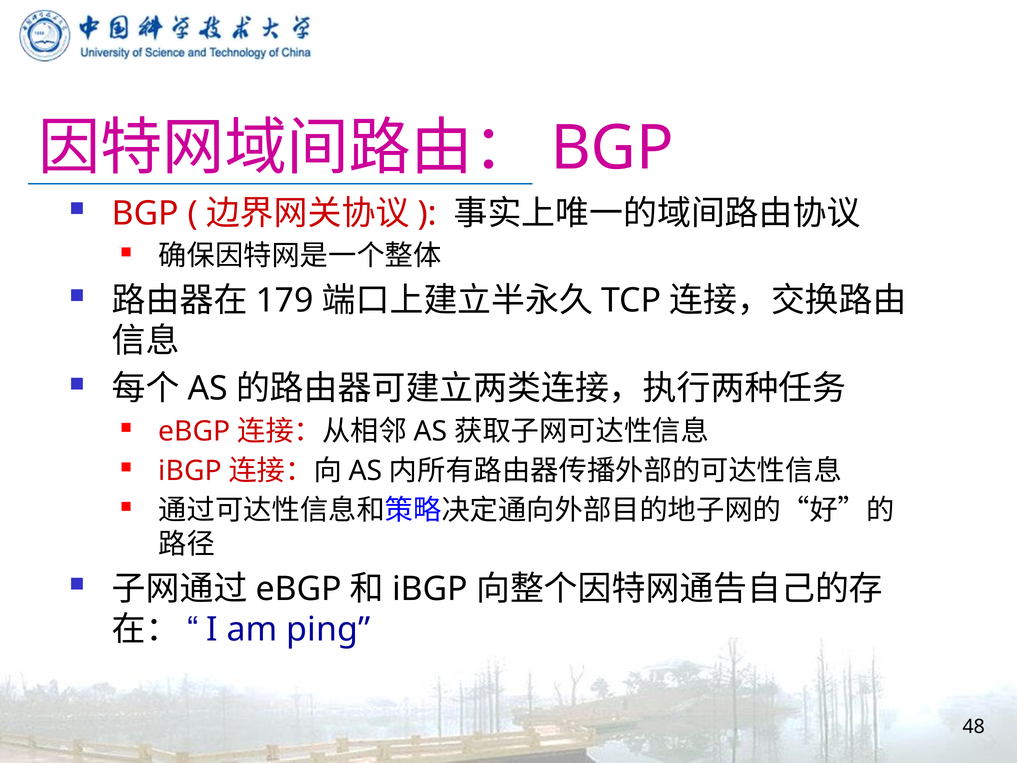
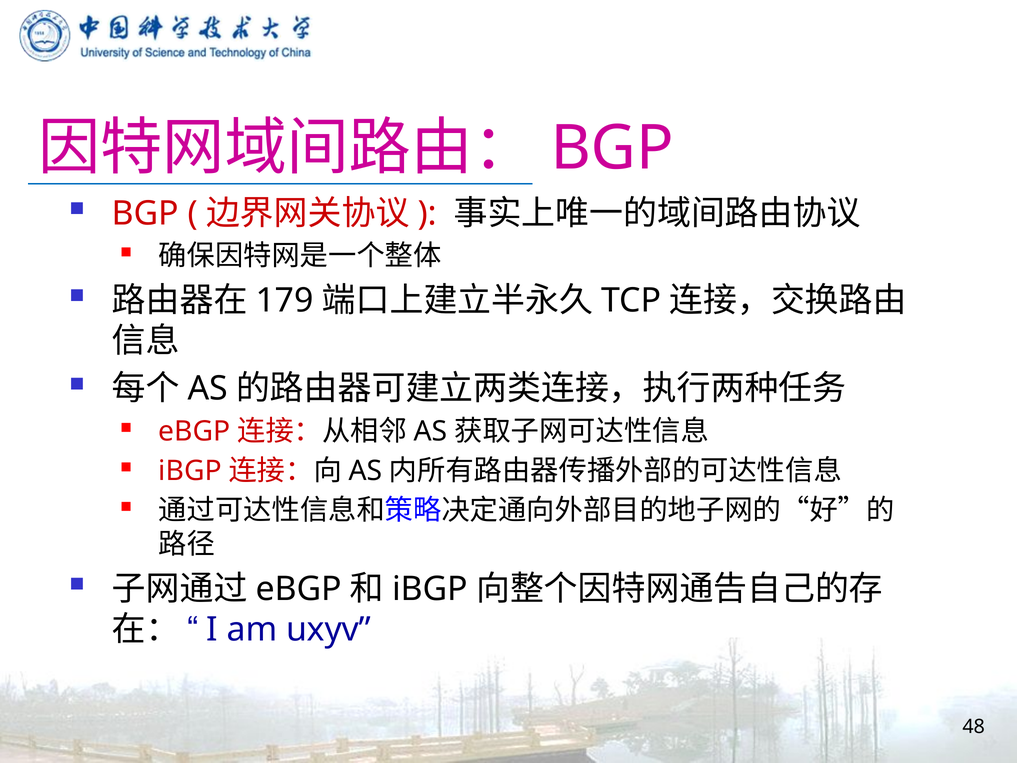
ping: ping -> uxyv (329, 629)
